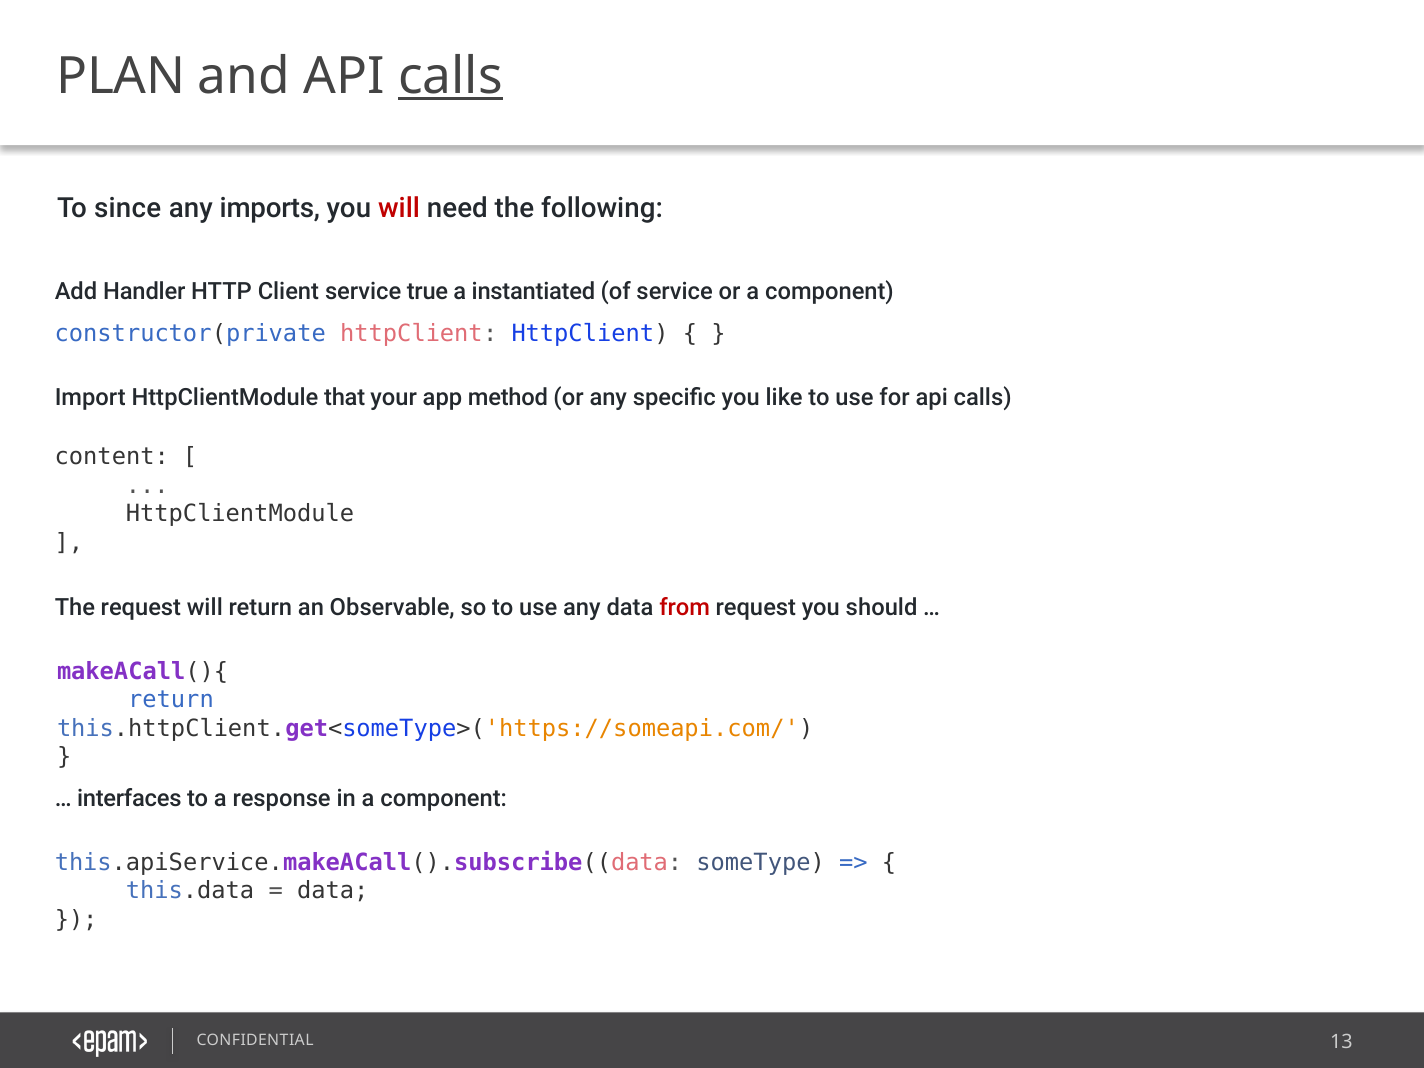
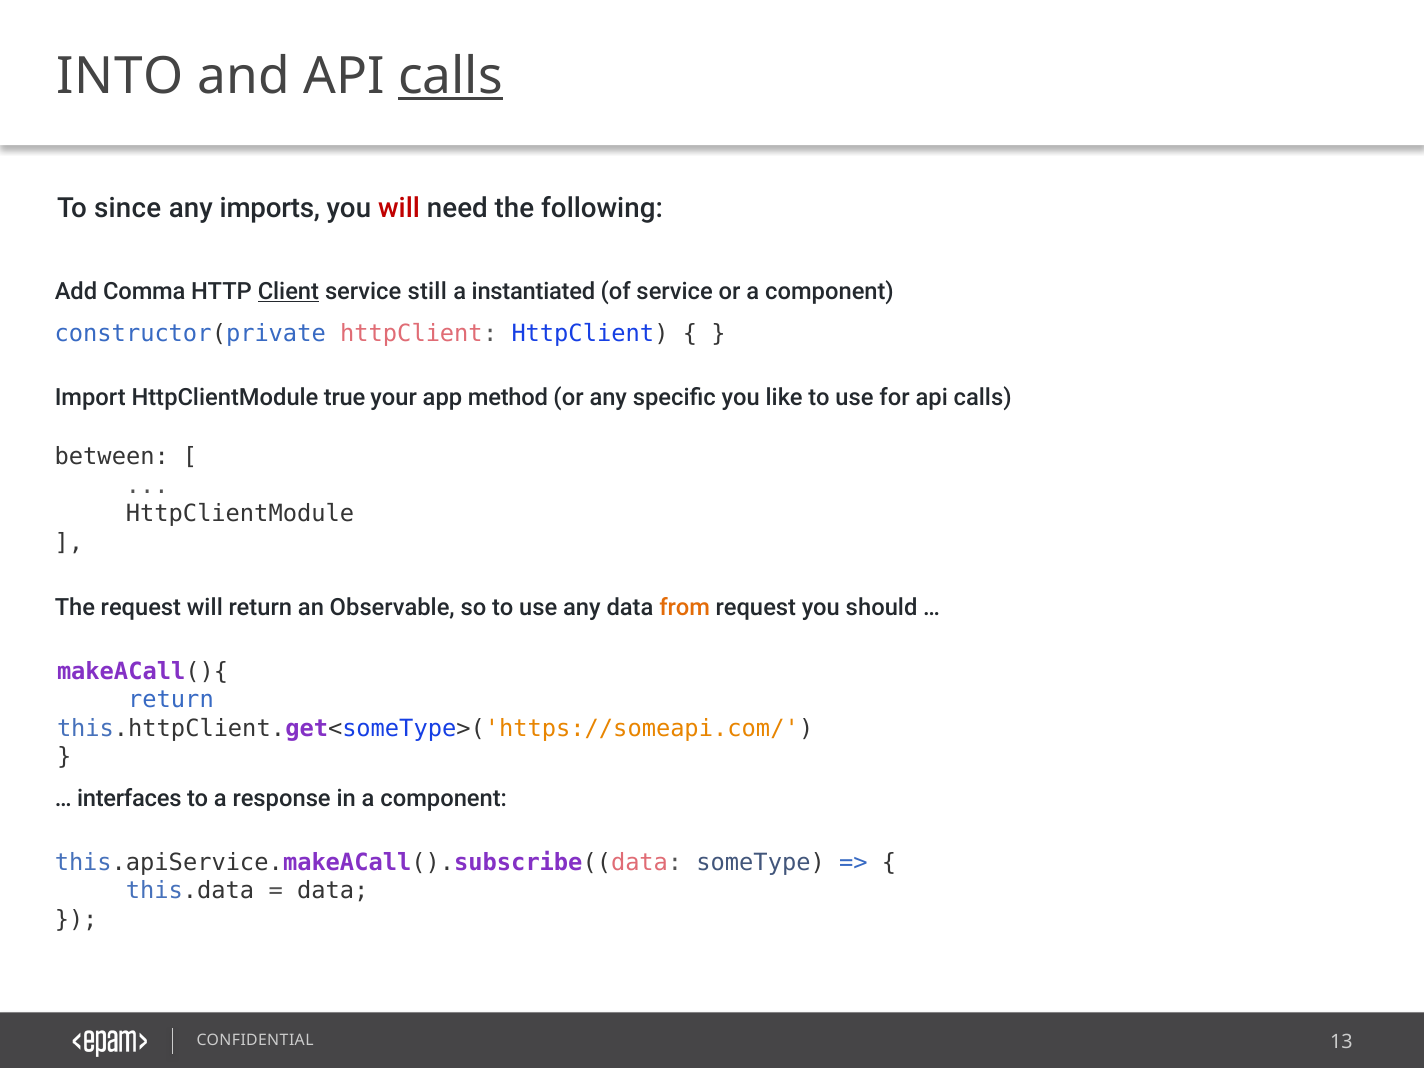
PLAN: PLAN -> INTO (120, 76)
Handler: Handler -> Comma (144, 291)
Client underline: none -> present (288, 291)
true: true -> still (427, 291)
that: that -> true (345, 398)
content: content -> between (112, 457)
from colour: red -> orange (685, 607)
